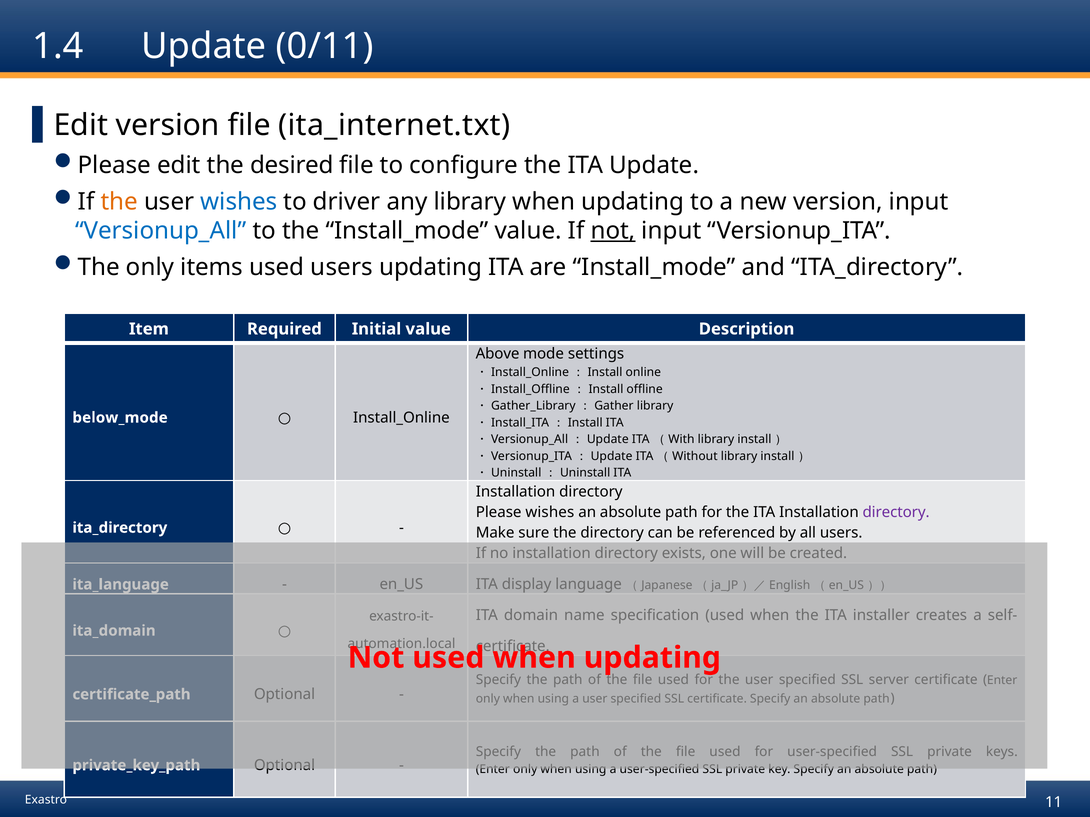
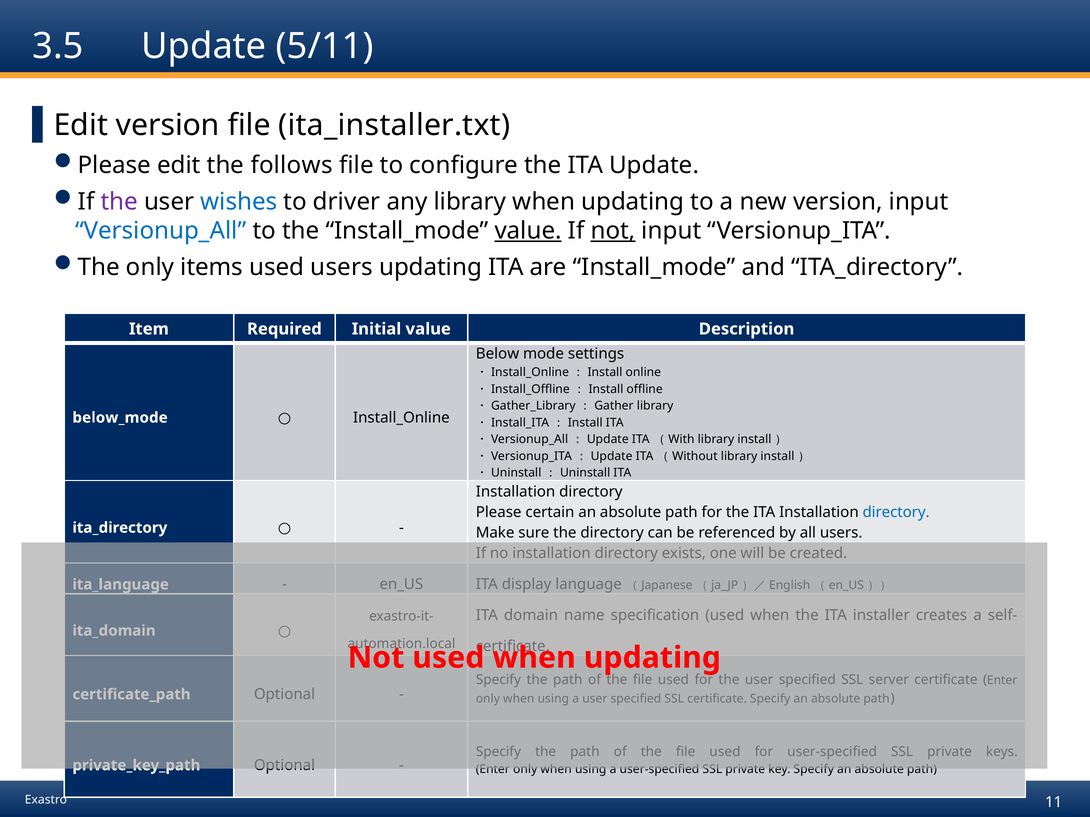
1.4: 1.4 -> 3.5 (58, 46)
0/11: 0/11 -> 5/11 (325, 46)
ita_internet.txt: ita_internet.txt -> ita_installer.txt (394, 126)
desired: desired -> follows (292, 165)
the colour: orange -> purple (119, 202)
value underline: none -> present (528, 231)
Above: Above -> Below (497, 354)
Please wishes: wishes -> certain (550, 513)
directory colour: purple -> blue (896, 513)
